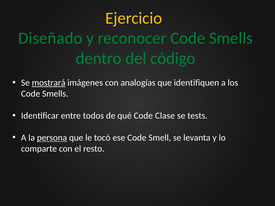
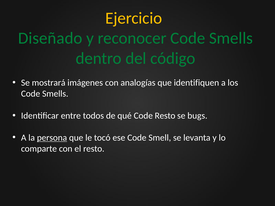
mostrará underline: present -> none (49, 83)
Code Clase: Clase -> Resto (165, 116)
tests: tests -> bugs (197, 116)
